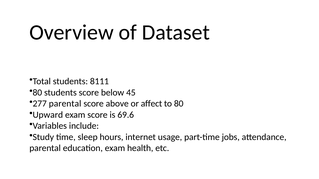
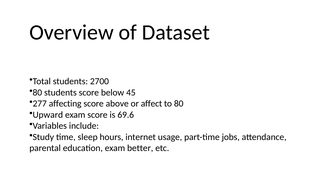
8111: 8111 -> 2700 (99, 82)
277 parental: parental -> affecting (65, 104)
health: health -> better (140, 149)
